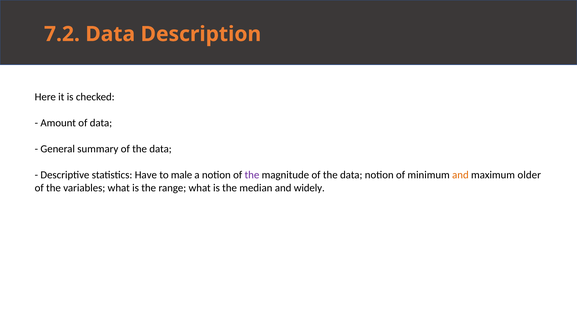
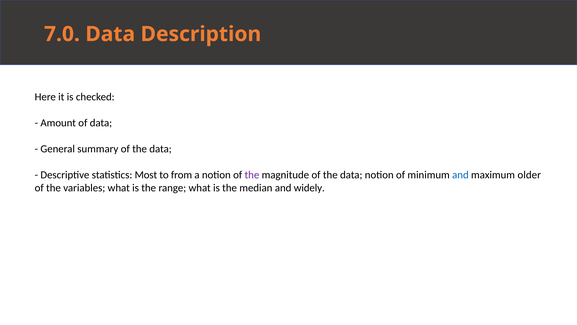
7.2: 7.2 -> 7.0 (62, 34)
Have: Have -> Most (146, 175)
male: male -> from (182, 175)
and colour: orange -> blue (460, 175)
